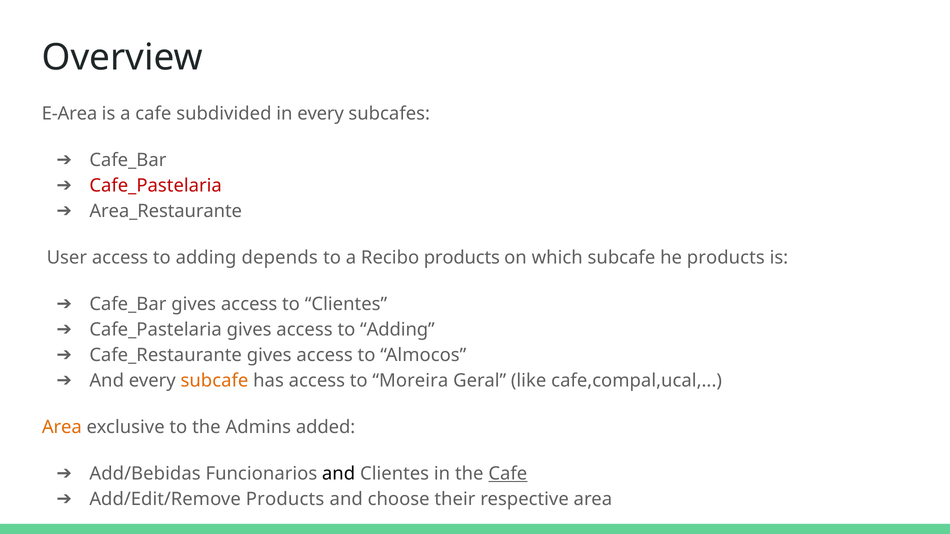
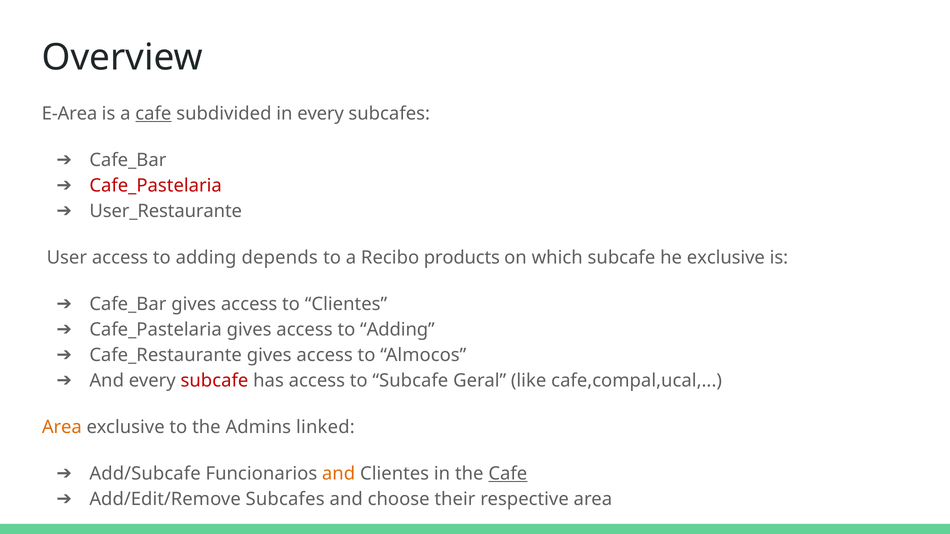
cafe underline: none -> present (153, 114)
Area_Restaurante: Area_Restaurante -> User_Restaurante (166, 211)
he products: products -> exclusive (726, 258)
subcafe colour: orange -> red (214, 381)
to Moreira: Moreira -> Subcafe (410, 381)
added: added -> linked (325, 427)
Add/Bebidas: Add/Bebidas -> Add/Subcafe (145, 474)
and colour: black -> orange (339, 474)
Add/Edit/Remove Products: Products -> Subcafes (285, 499)
